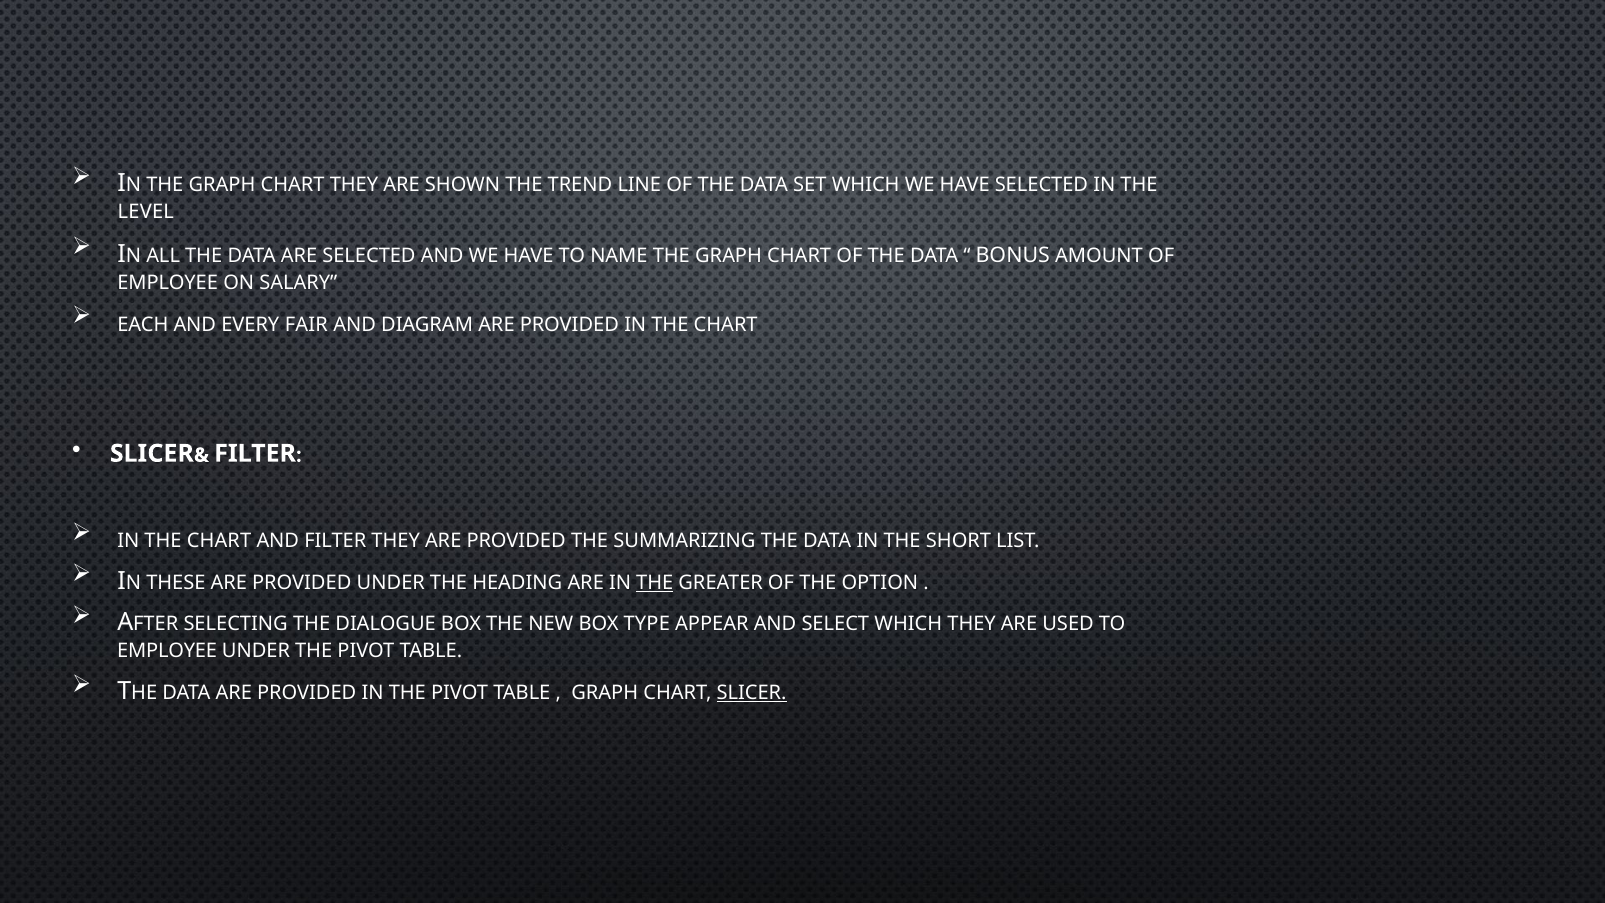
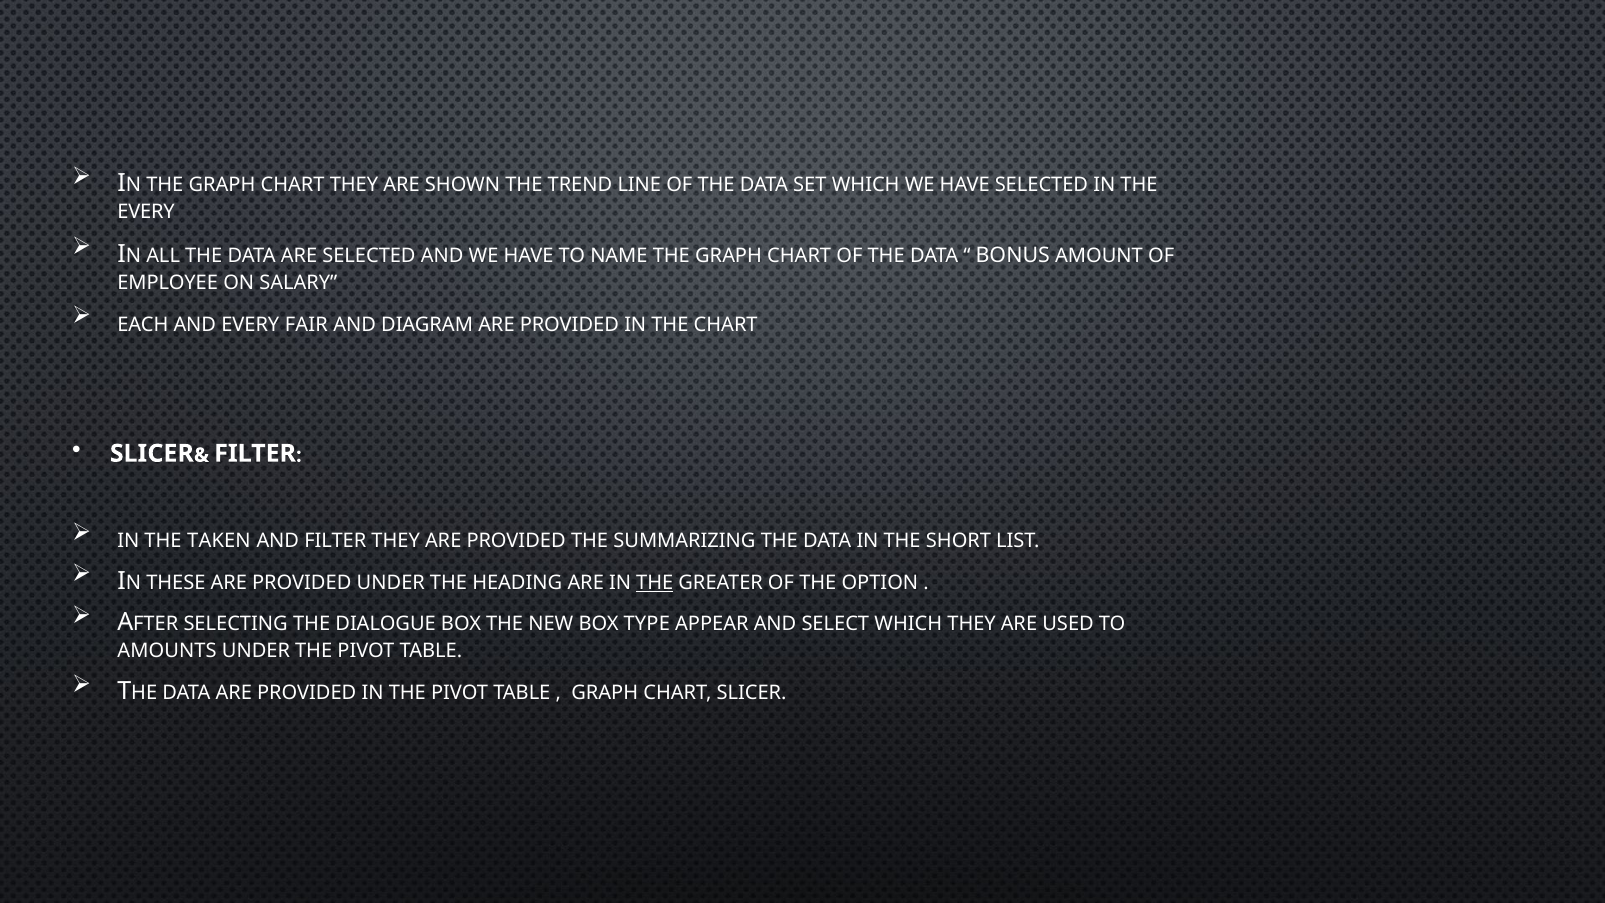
LEVEL: LEVEL -> EVERY (146, 212)
CHART: CHART -> TAKEN (219, 541)
EMPLOYEE: EMPLOYEE -> AMOUNTS (167, 651)
SLICER underline: present -> none (752, 693)
